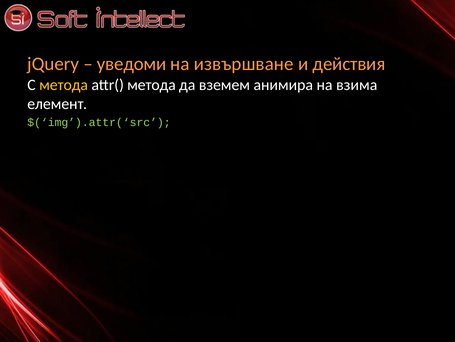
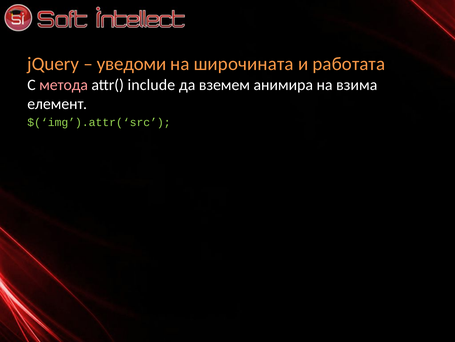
извършване: извършване -> широчината (244, 64)
действия: действия -> работата (349, 64)
метода colour: yellow -> pink (64, 85)
attr( метода: метода -> include (151, 85)
